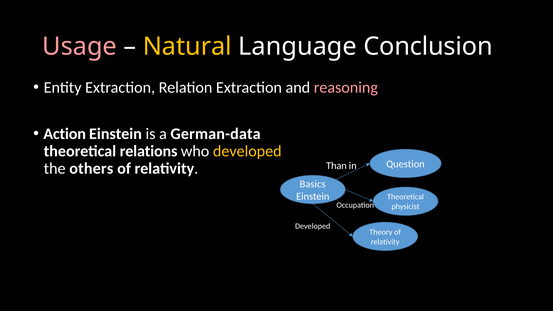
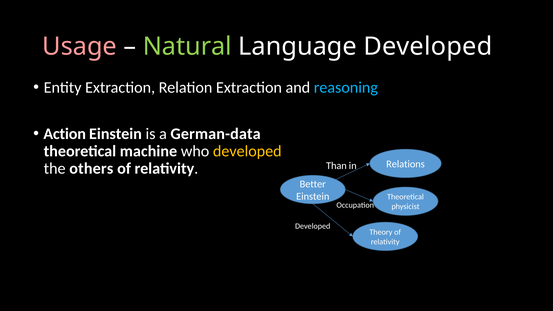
Natural colour: yellow -> light green (187, 46)
Language Conclusion: Conclusion -> Developed (428, 46)
reasoning colour: pink -> light blue (346, 87)
relations: relations -> machine (148, 151)
Question: Question -> Relations (405, 164)
Basics: Basics -> Better (313, 184)
